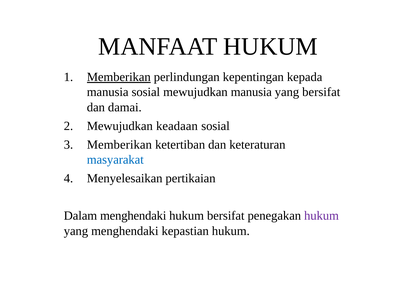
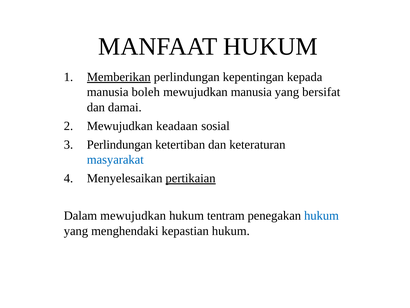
manusia sosial: sosial -> boleh (146, 92)
Memberikan: Memberikan -> Perlindungan (120, 144)
pertikaian underline: none -> present (191, 178)
Dalam menghendaki: menghendaki -> mewujudkan (133, 215)
hukum bersifat: bersifat -> tentram (226, 215)
hukum colour: purple -> blue (321, 215)
